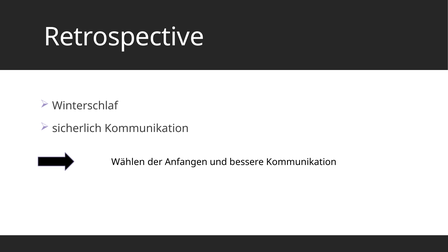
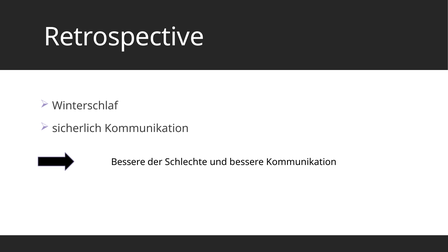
Wählen: Wählen -> Bessere (128, 162)
Anfangen: Anfangen -> Schlechte (186, 162)
